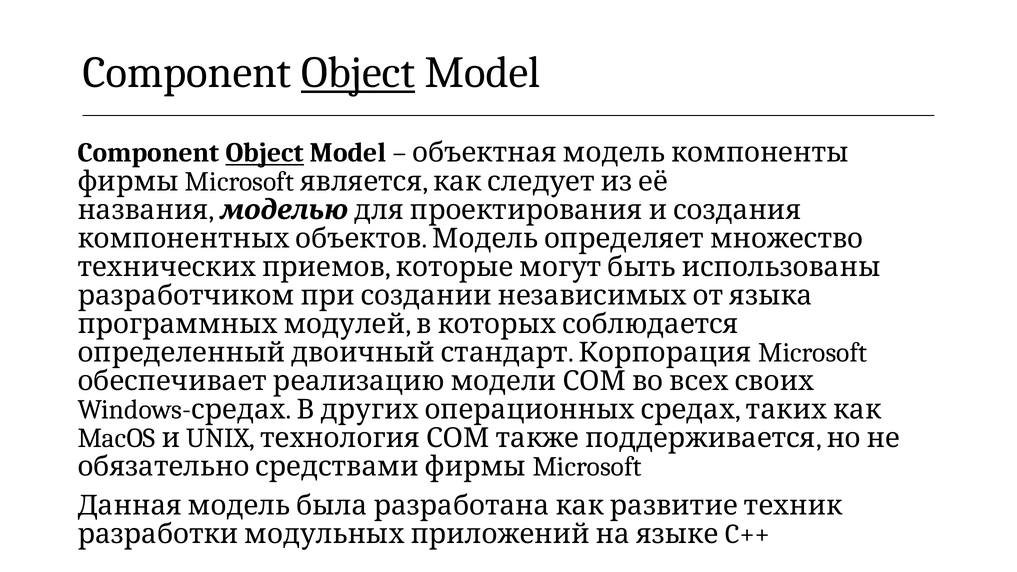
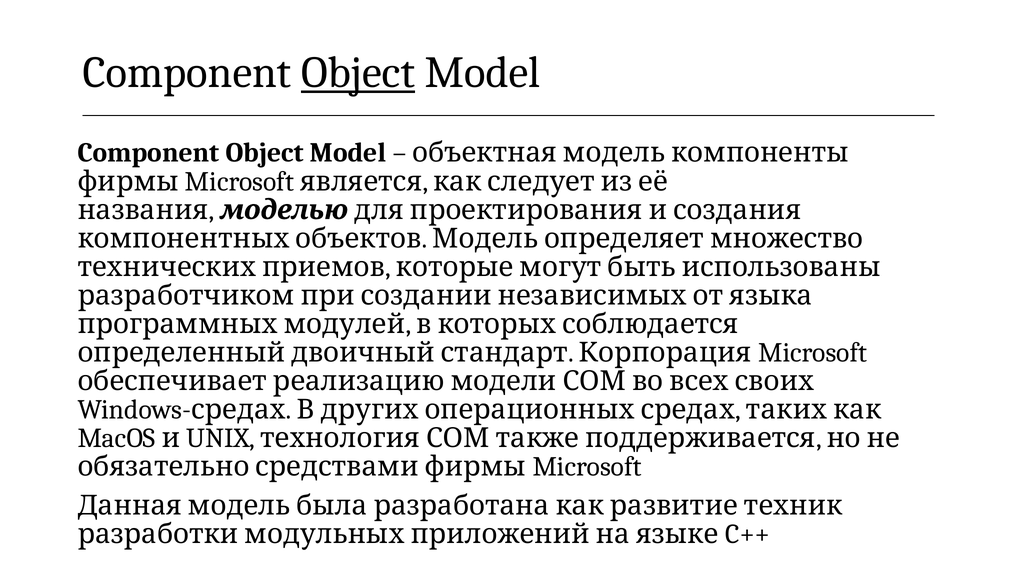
Object underline: present -> none (265, 153)
